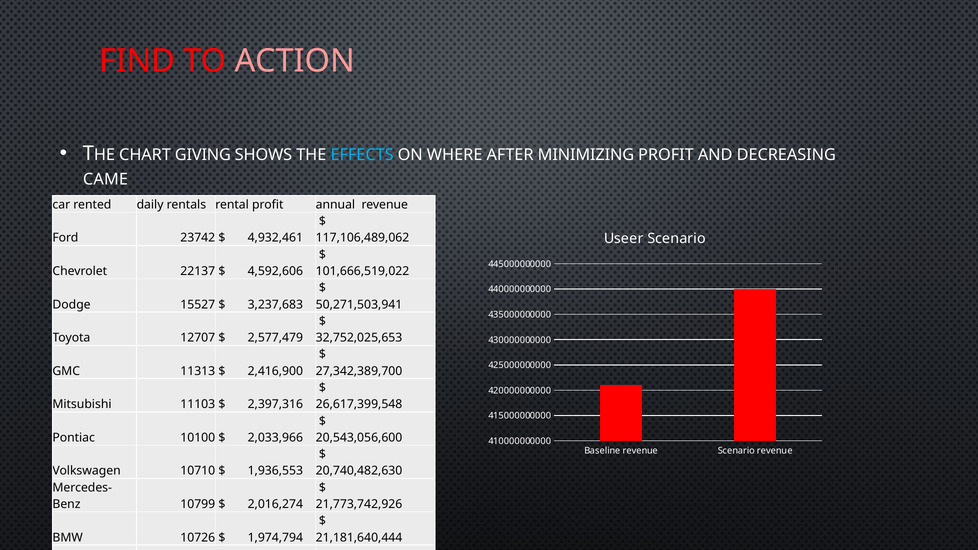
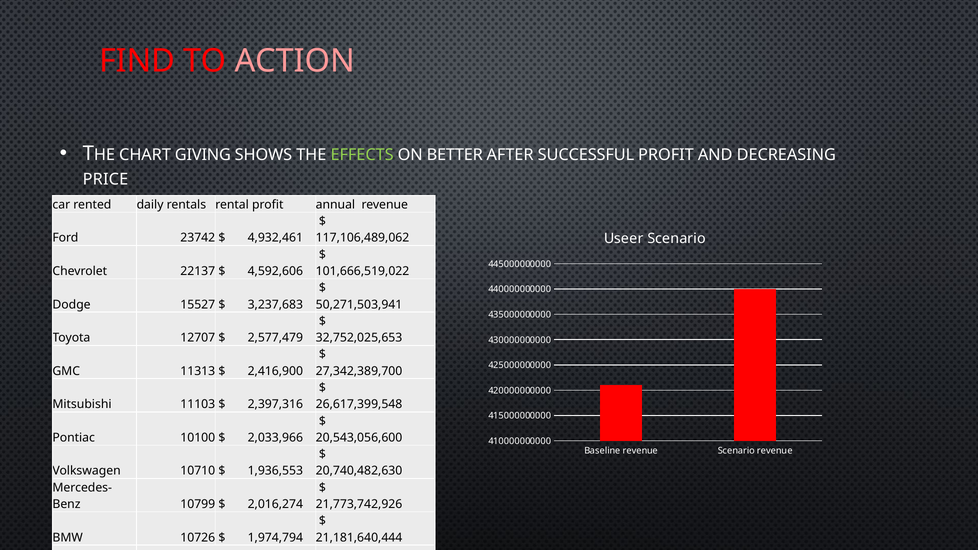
EFFECTS colour: light blue -> light green (362, 155)
WHERE: WHERE -> BETTER (455, 155)
MINIMIZING: MINIMIZING -> SUCCESSFUL (586, 155)
CAME: CAME -> PRICE (105, 179)
